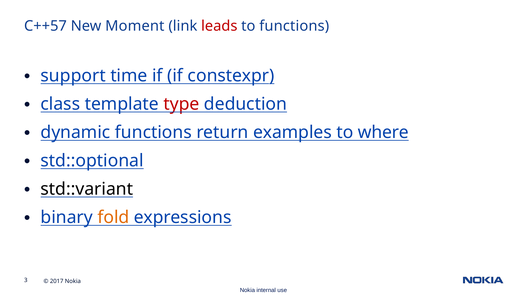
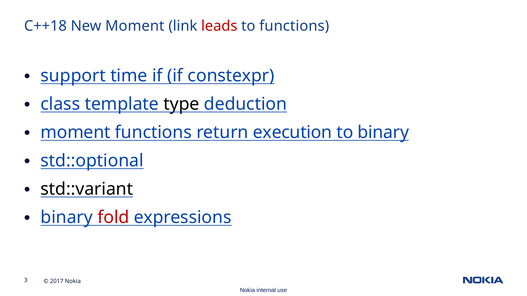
C++57: C++57 -> C++18 (45, 26)
type colour: red -> black (181, 104)
dynamic: dynamic -> moment (76, 133)
examples: examples -> execution (293, 133)
to where: where -> binary (383, 133)
fold colour: orange -> red (113, 218)
